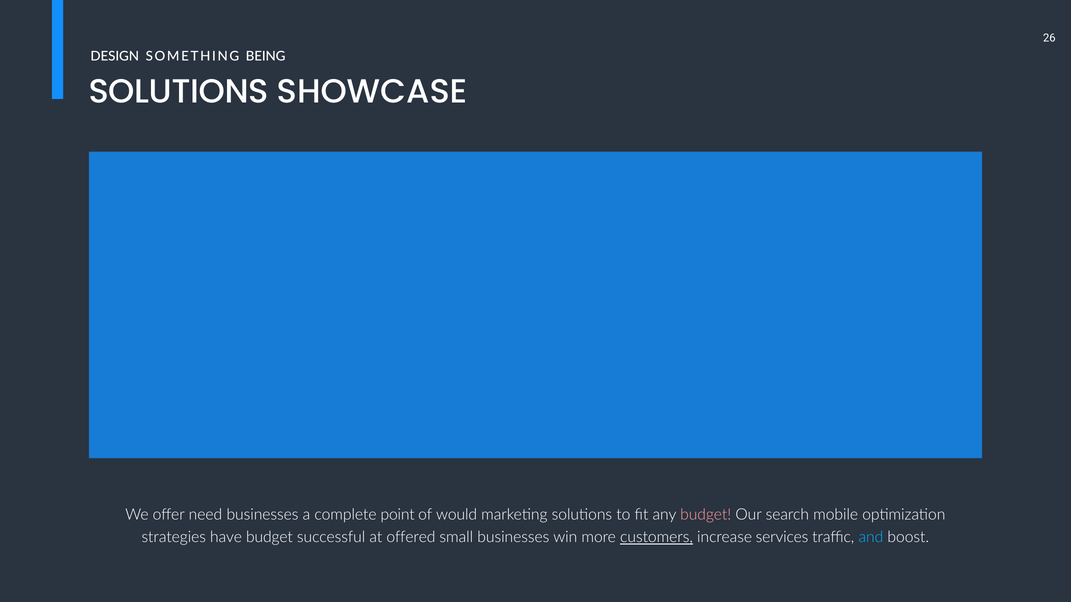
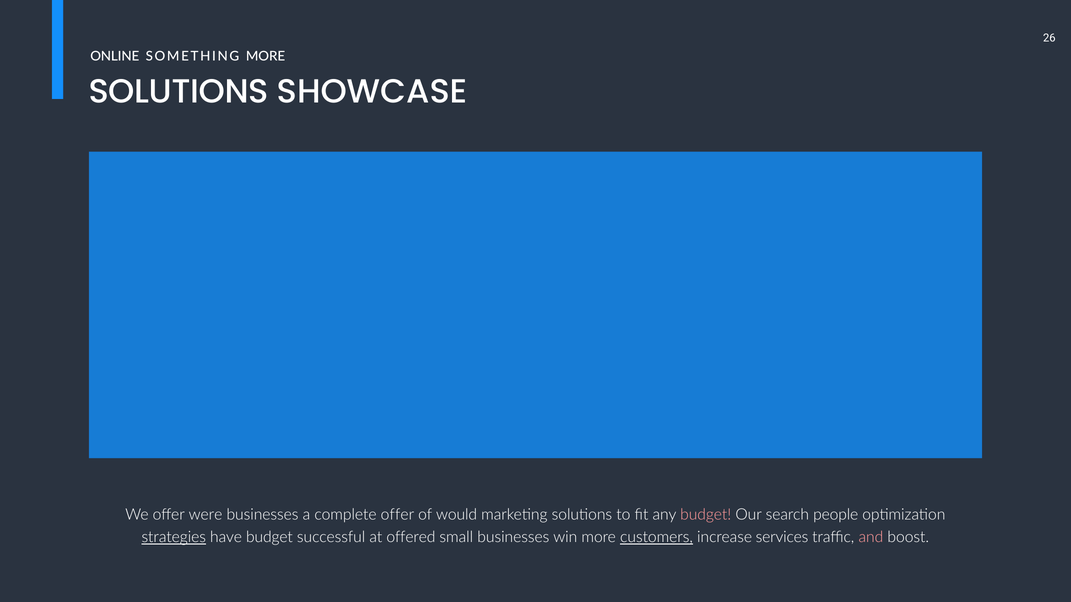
DESIGN: DESIGN -> ONLINE (115, 56)
SOMETHING BEING: BEING -> MORE (266, 56)
need: need -> were (205, 515)
complete point: point -> offer (397, 515)
mobile: mobile -> people (836, 515)
strategies underline: none -> present (174, 538)
and colour: light blue -> pink (871, 538)
